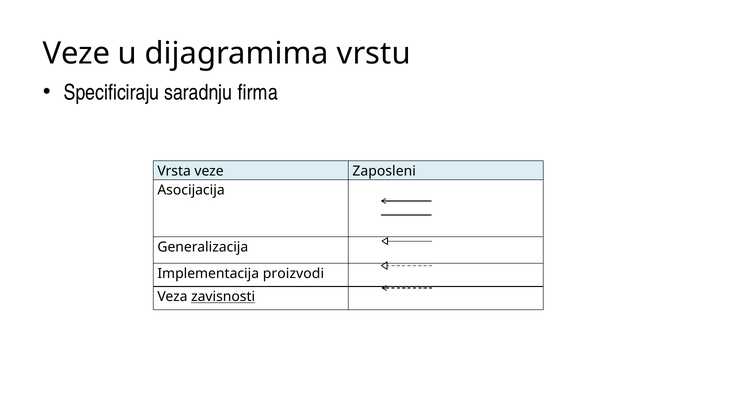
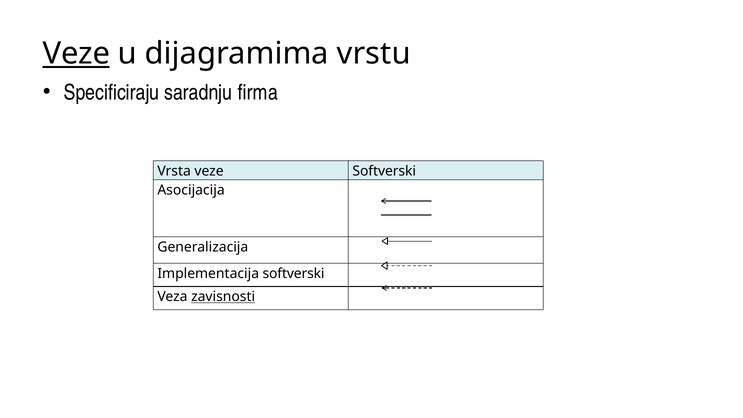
Veze underline: none -> present (76, 54)
veze Zaposleni: Zaposleni -> Softverski (384, 171)
Implementacija proizvodi: proizvodi -> softverski (294, 274)
